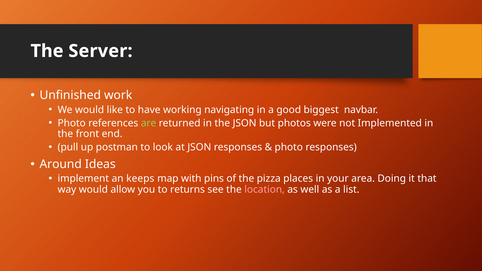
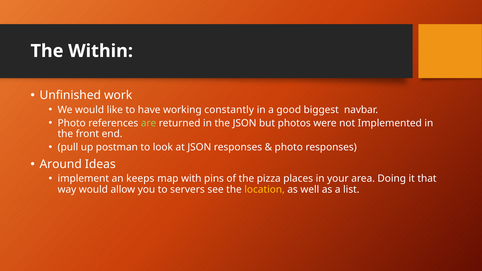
Server: Server -> Within (101, 51)
navigating: navigating -> constantly (229, 110)
returns: returns -> servers (187, 190)
location colour: pink -> yellow (265, 190)
